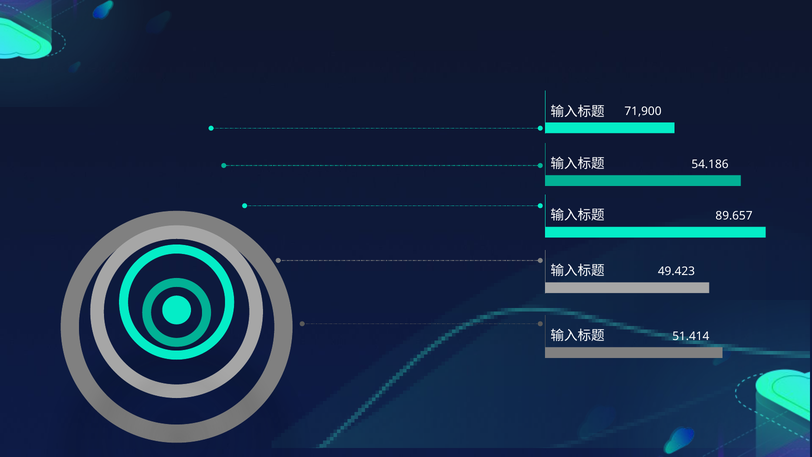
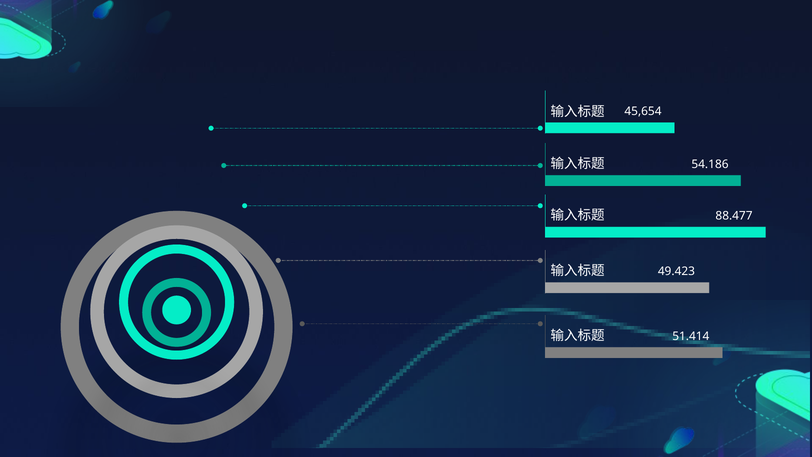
71,900: 71,900 -> 45,654 (643, 111)
89.657: 89.657 -> 88.477 (734, 216)
